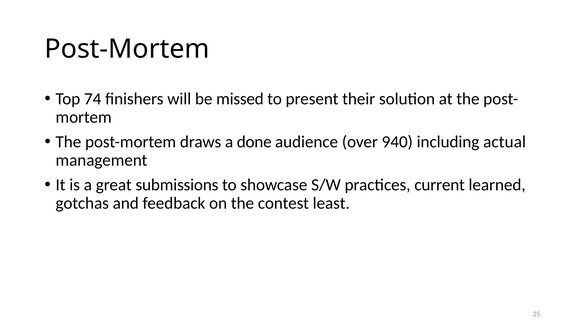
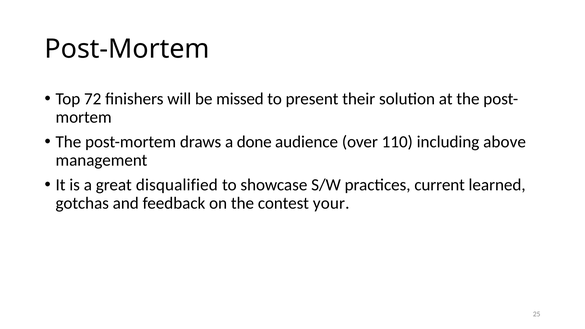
74: 74 -> 72 (93, 99)
940: 940 -> 110 (397, 142)
actual: actual -> above (505, 142)
submissions: submissions -> disqualified (177, 185)
least: least -> your (331, 203)
